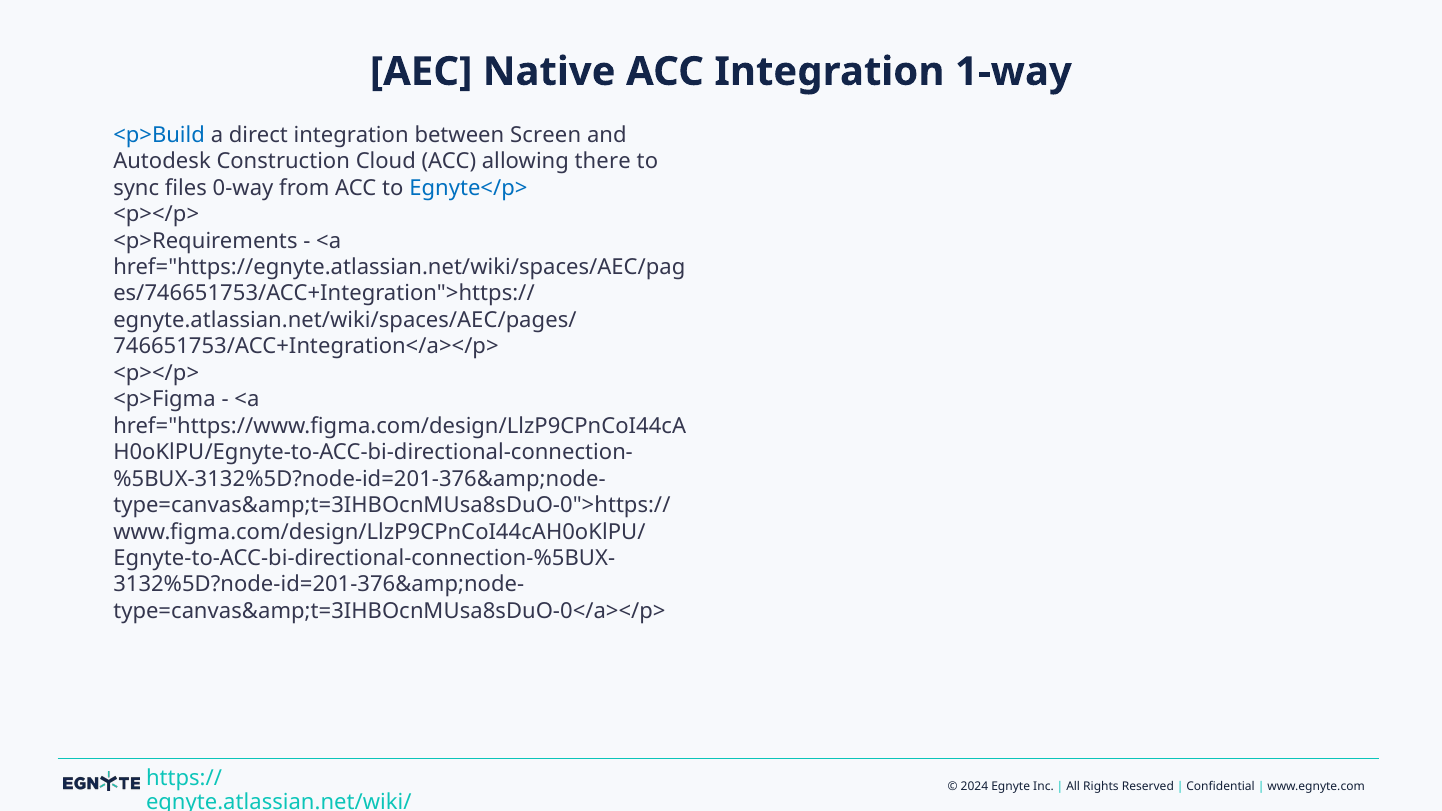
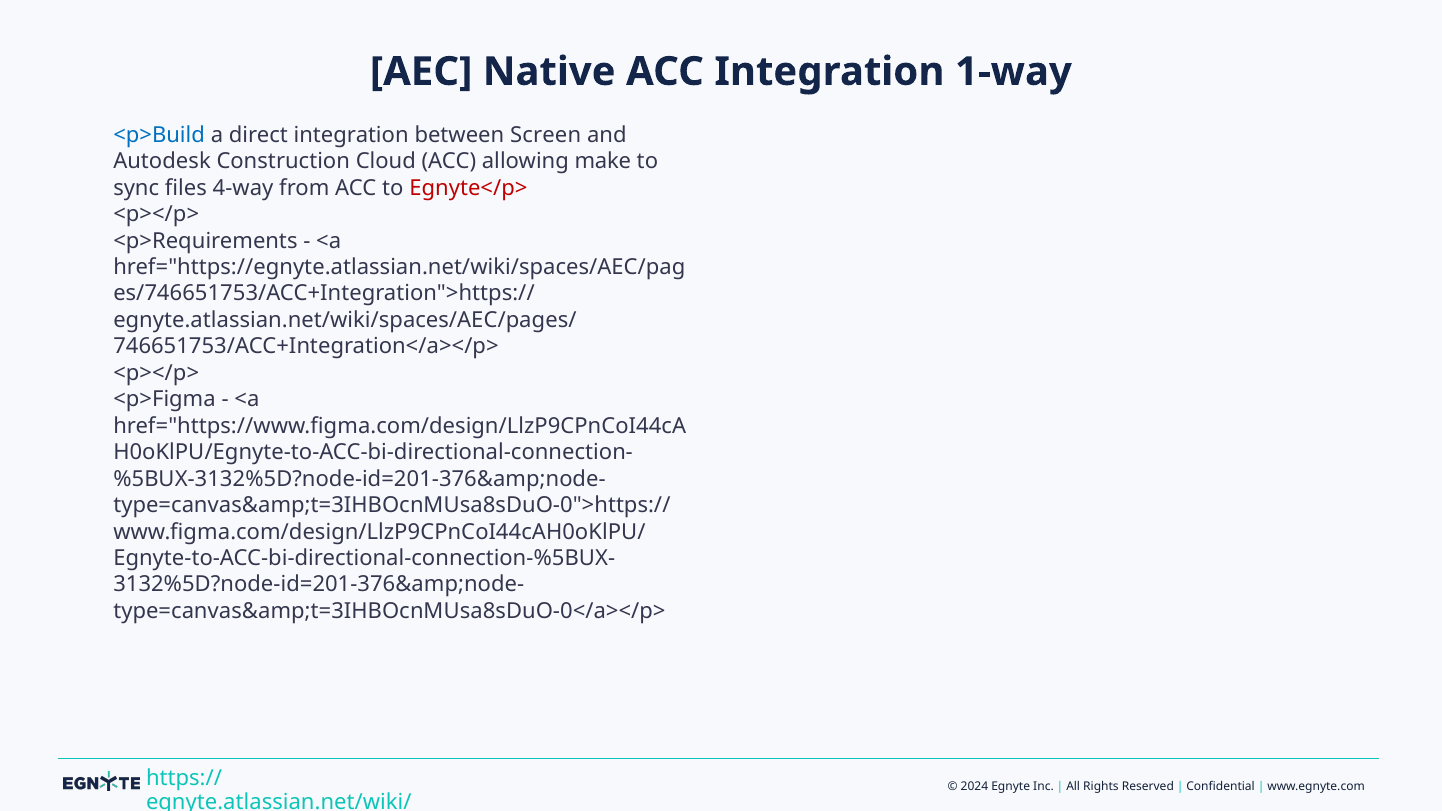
there: there -> make (603, 161)
0-way: 0-way -> 4-way (243, 188)
Egnyte</p> colour: blue -> red (468, 188)
